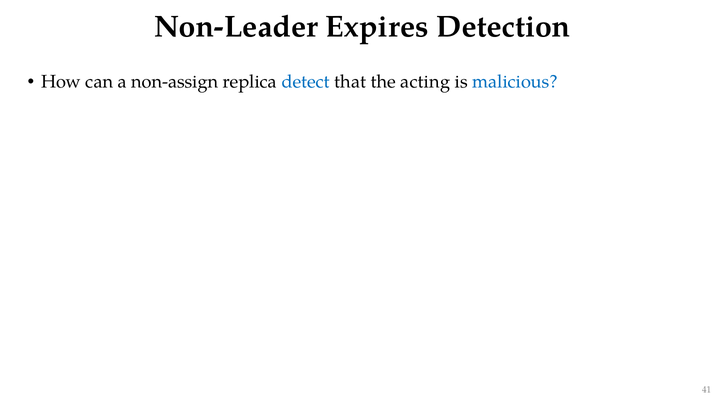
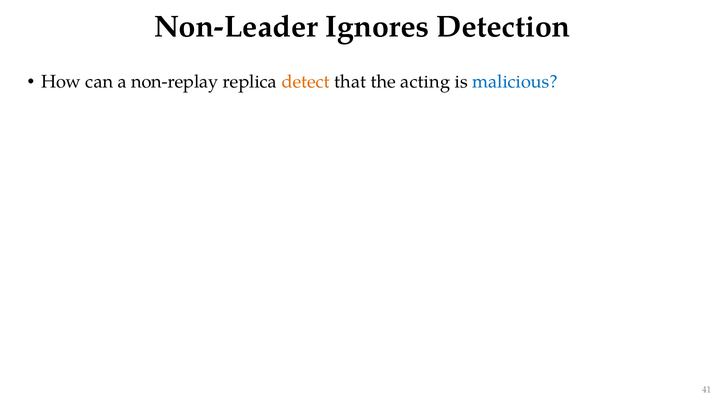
Expires: Expires -> Ignores (377, 27)
non-assign: non-assign -> non-replay (175, 82)
detect colour: blue -> orange (306, 82)
